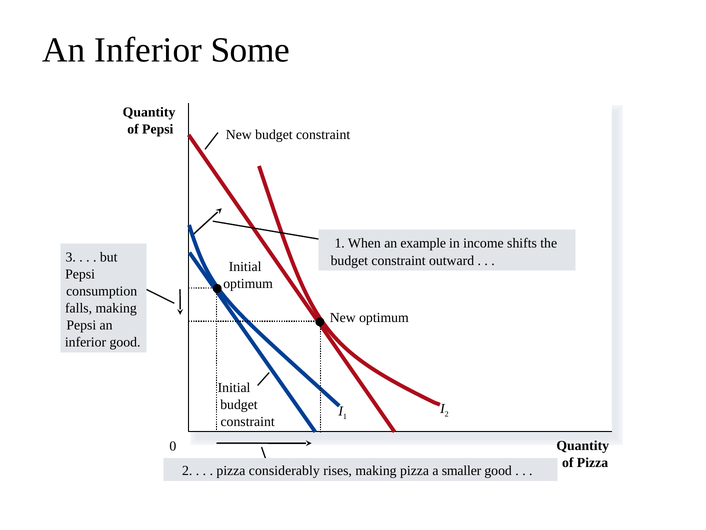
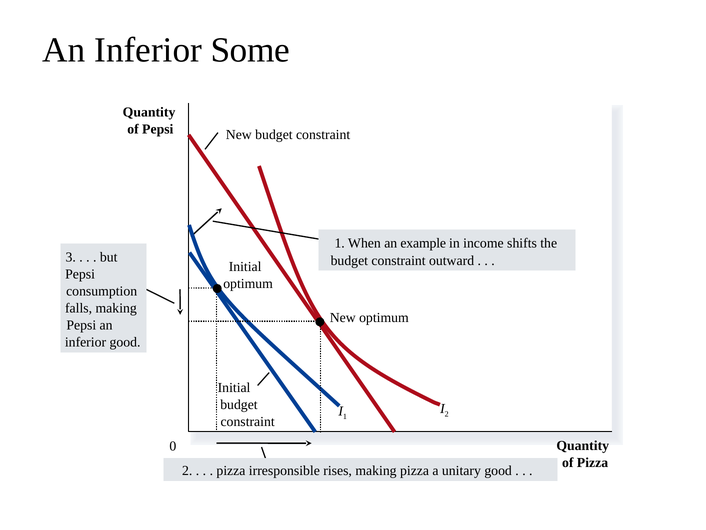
considerably: considerably -> irresponsible (284, 470)
smaller: smaller -> unitary (461, 470)
